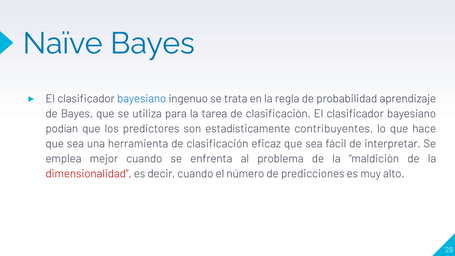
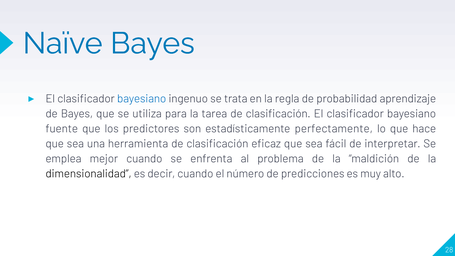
podían: podían -> fuente (62, 129)
contribuyentes: contribuyentes -> perfectamente (334, 129)
dimensionalidad colour: red -> black (89, 174)
